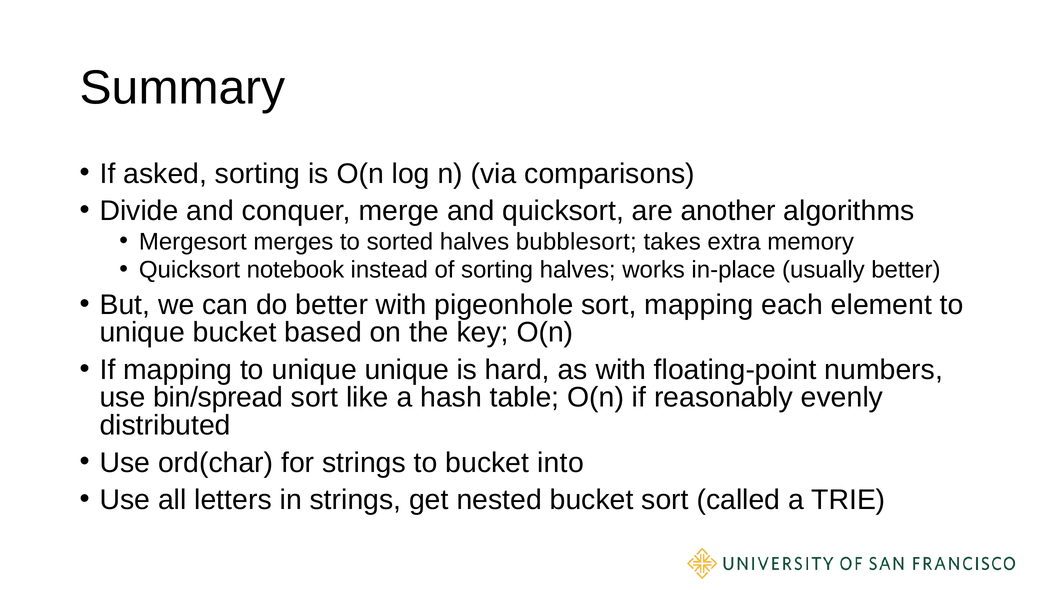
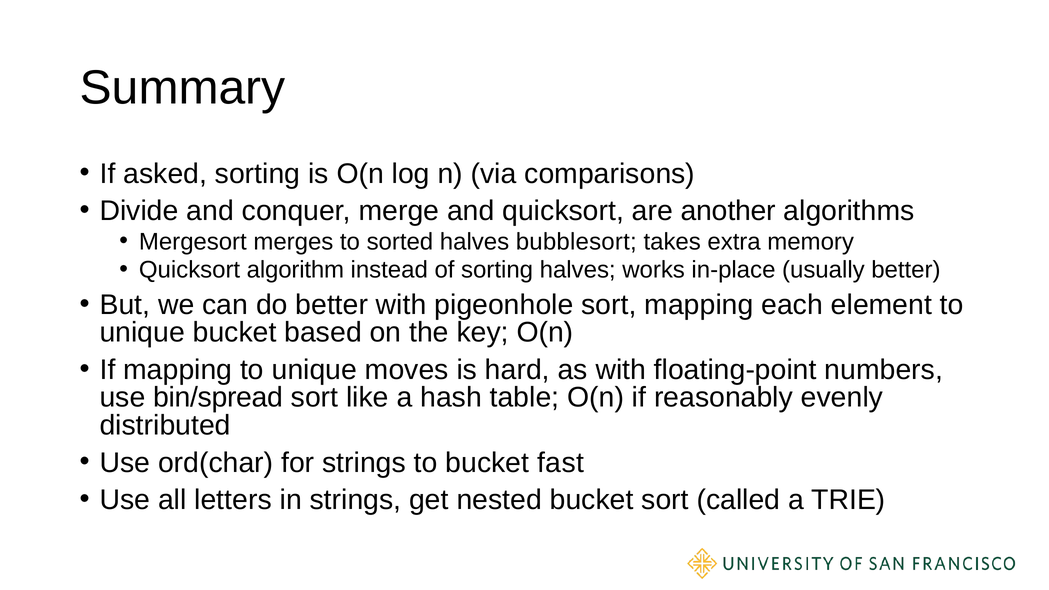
notebook: notebook -> algorithm (295, 270)
unique unique: unique -> moves (407, 370)
into: into -> fast (561, 463)
